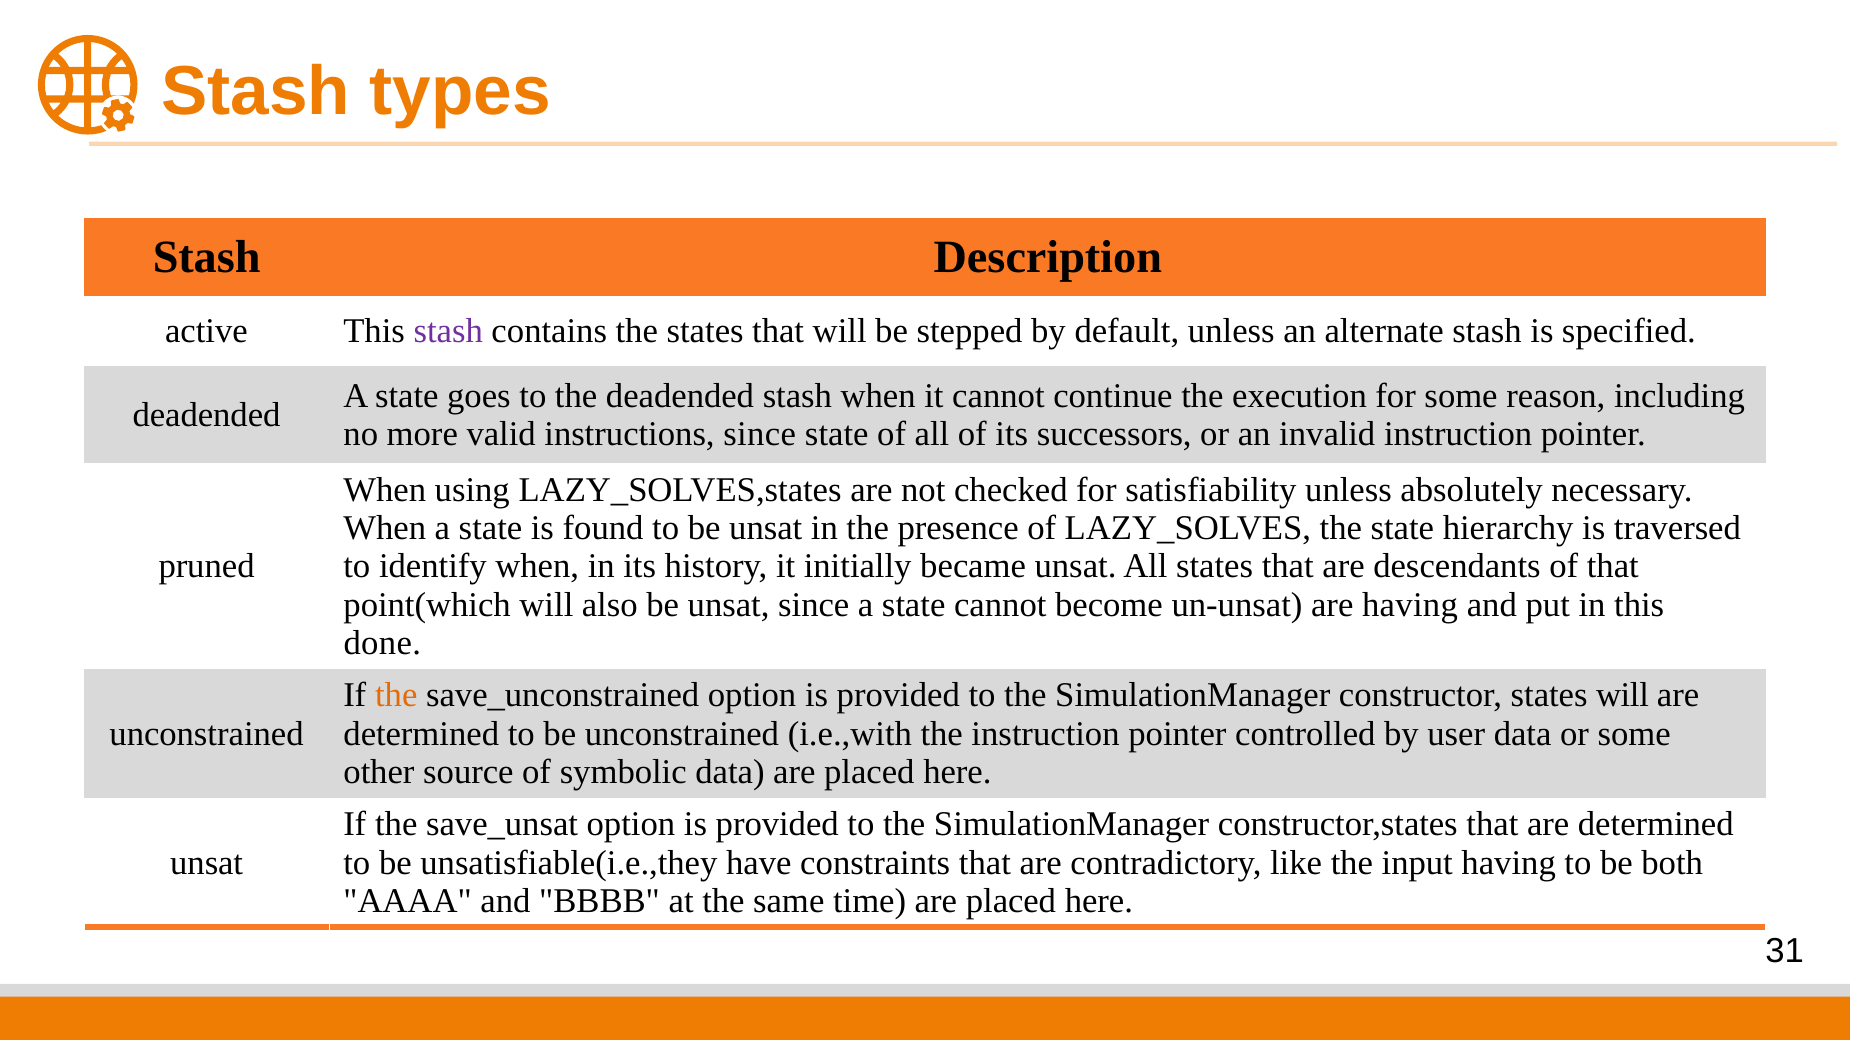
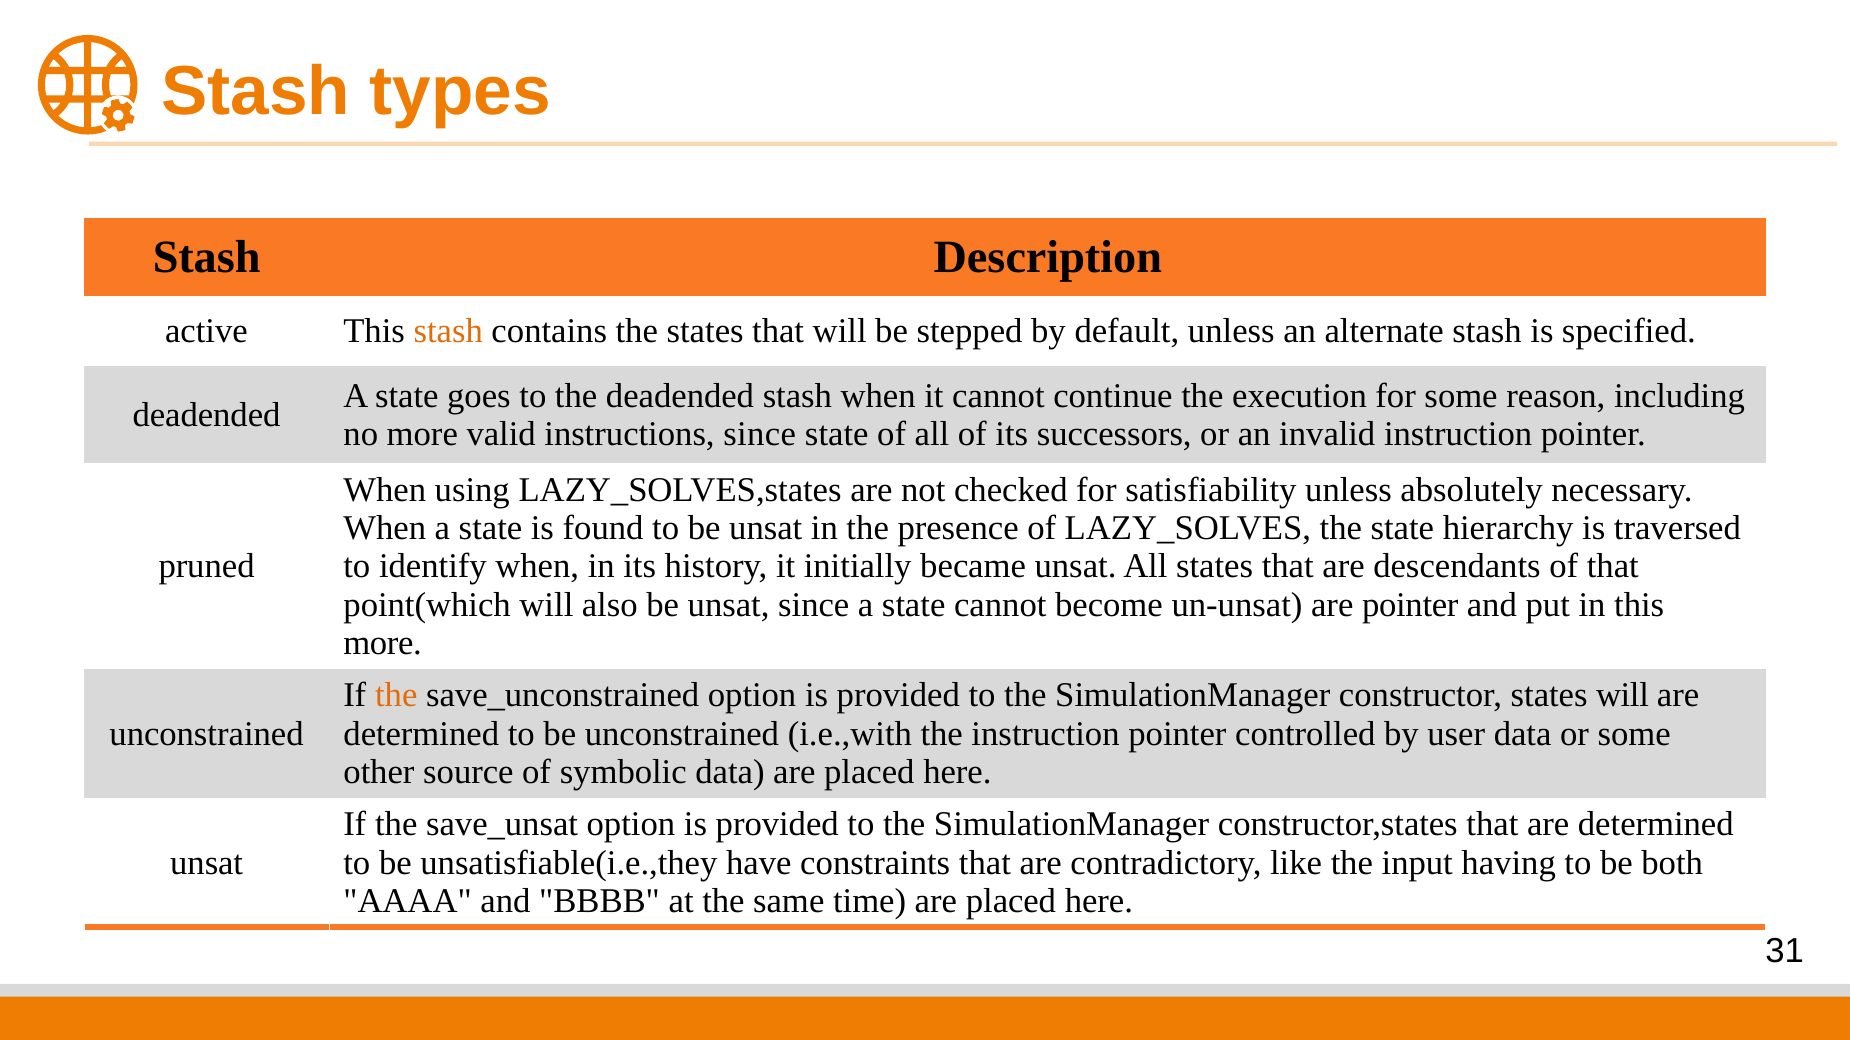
stash colour: purple -> orange (448, 331)
are having: having -> pointer (1410, 605)
done: done -> more (383, 643)
